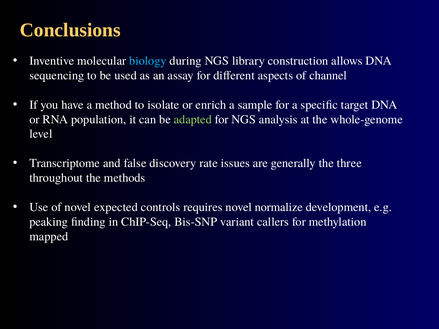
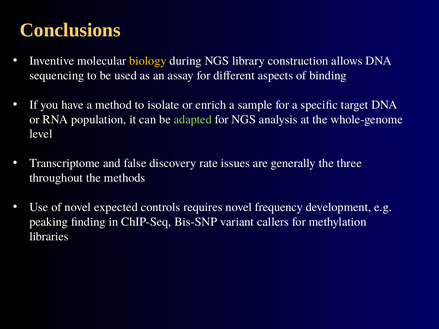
biology colour: light blue -> yellow (148, 61)
channel: channel -> binding (328, 75)
normalize: normalize -> frequency (279, 207)
mapped: mapped -> libraries (49, 237)
